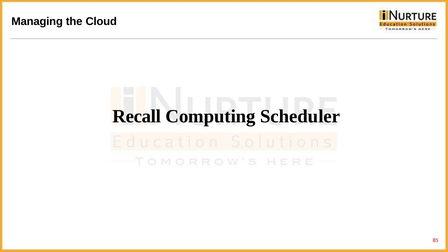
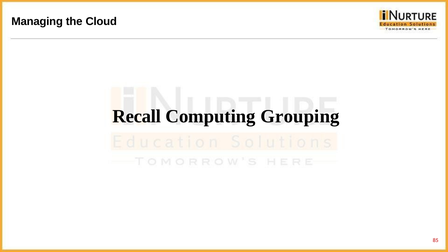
Scheduler: Scheduler -> Grouping (300, 116)
